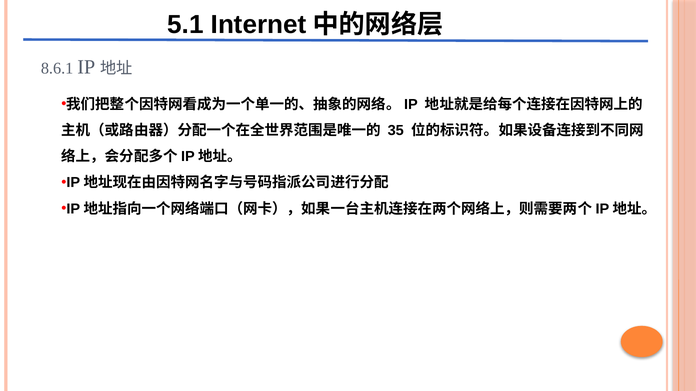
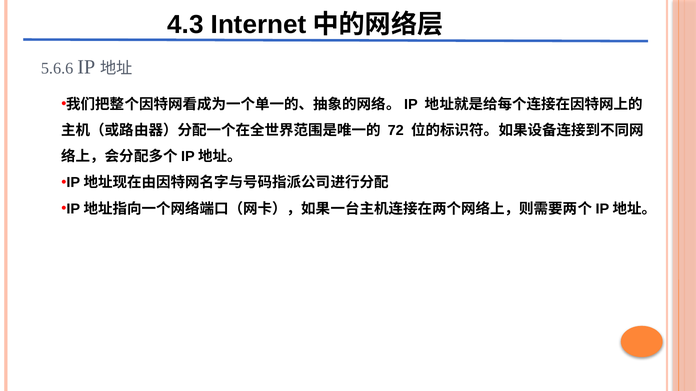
5.1: 5.1 -> 4.3 (185, 25)
8.6.1: 8.6.1 -> 5.6.6 (57, 69)
35: 35 -> 72 (396, 131)
